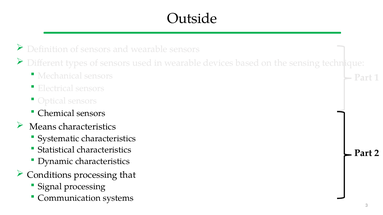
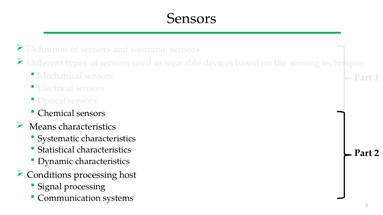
Outside: Outside -> Sensors (192, 19)
that: that -> host (128, 175)
